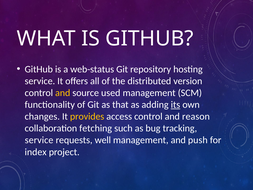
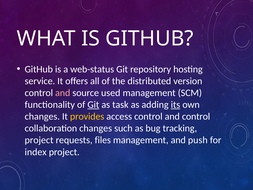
and colour: yellow -> pink (63, 93)
Git underline: none -> present (93, 105)
that: that -> task (120, 105)
and reason: reason -> control (196, 116)
collaboration fetching: fetching -> changes (96, 128)
service: service -> project (39, 140)
well: well -> files (103, 140)
